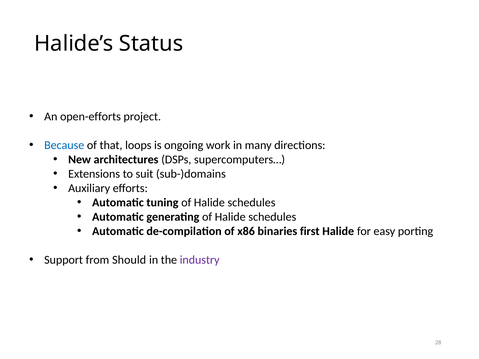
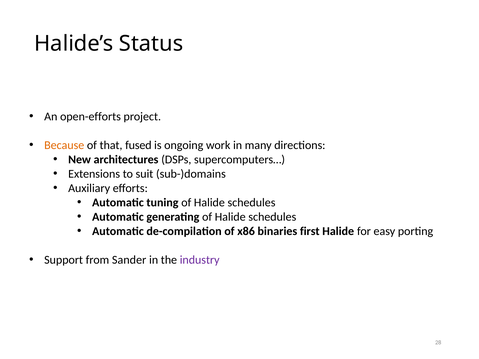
Because colour: blue -> orange (64, 145)
loops: loops -> fused (138, 145)
Should: Should -> Sander (129, 260)
